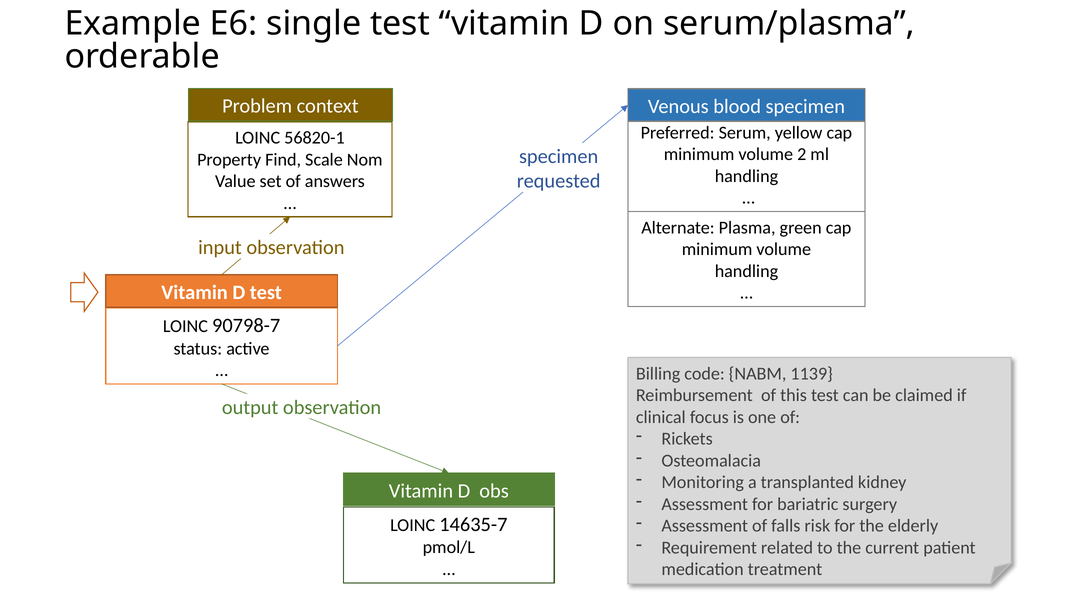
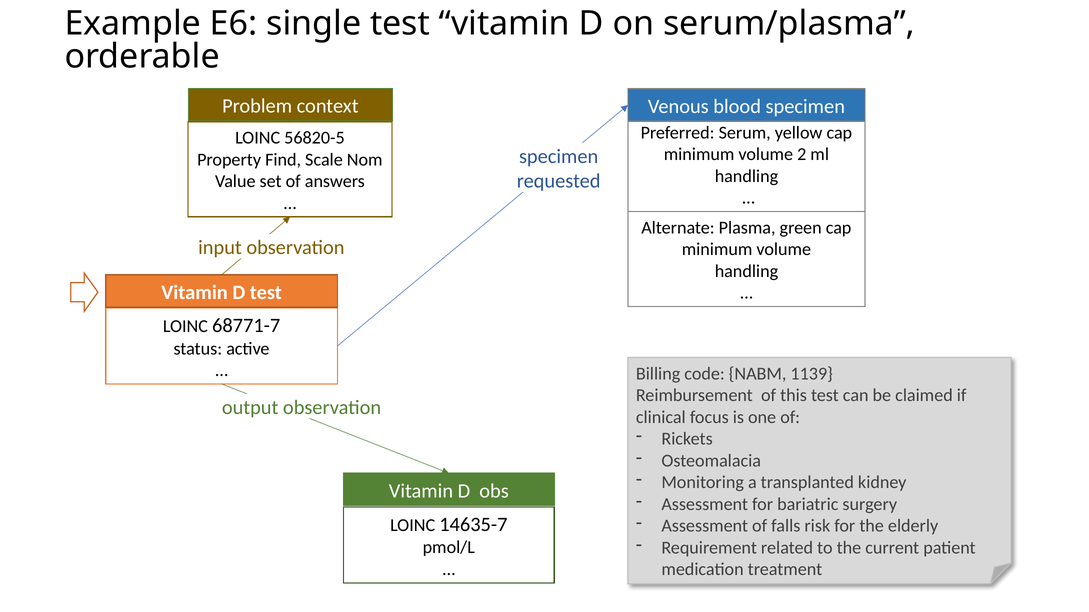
56820-1: 56820-1 -> 56820-5 (314, 138)
90798-7: 90798-7 -> 68771-7 (246, 326)
